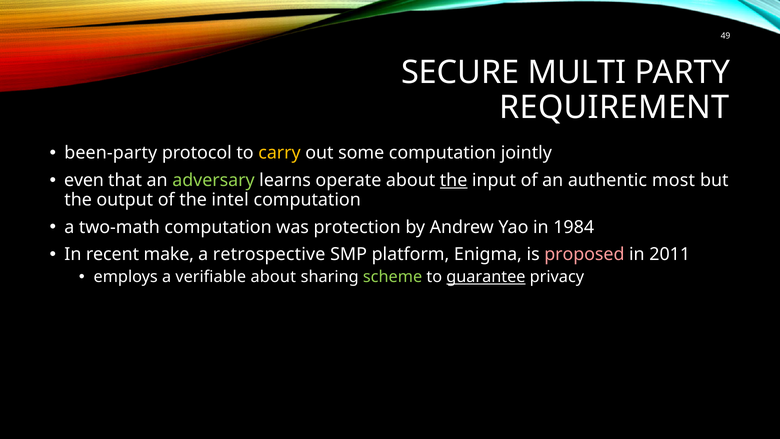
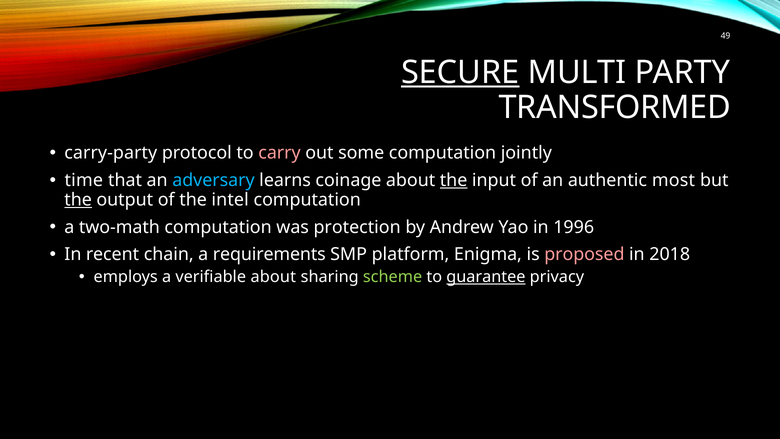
SECURE underline: none -> present (460, 72)
REQUIREMENT: REQUIREMENT -> TRANSFORMED (615, 108)
been-party: been-party -> carry-party (111, 153)
carry colour: yellow -> pink (280, 153)
even: even -> time (84, 180)
adversary colour: light green -> light blue (213, 180)
operate: operate -> coinage (348, 180)
the underline: none -> present (78, 200)
1984: 1984 -> 1996 (574, 227)
make: make -> chain (169, 254)
retrospective: retrospective -> requirements (269, 254)
2011: 2011 -> 2018 (670, 254)
